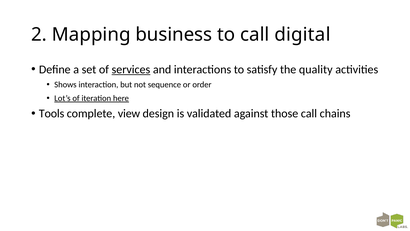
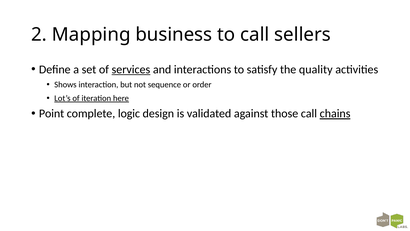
digital: digital -> sellers (303, 34)
Tools: Tools -> Point (52, 113)
view: view -> logic (129, 113)
chains underline: none -> present (335, 113)
